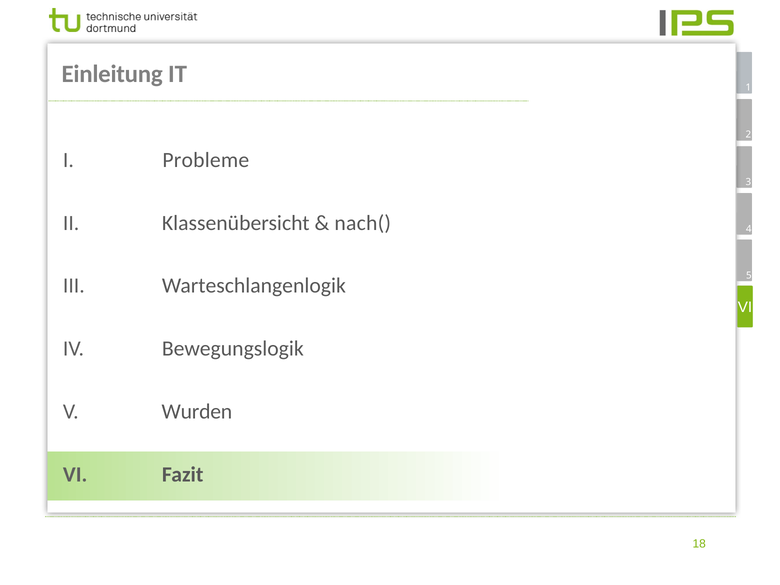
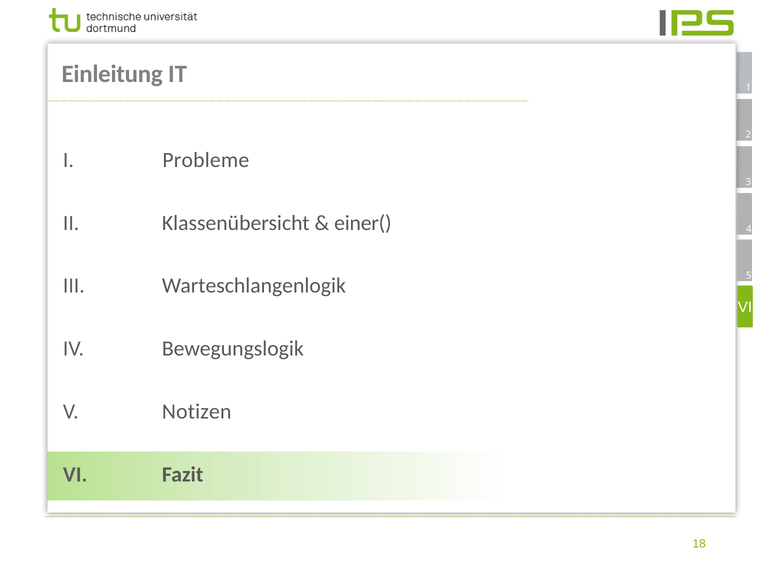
nach(: nach( -> einer( (363, 223)
Wurden: Wurden -> Notizen (197, 412)
